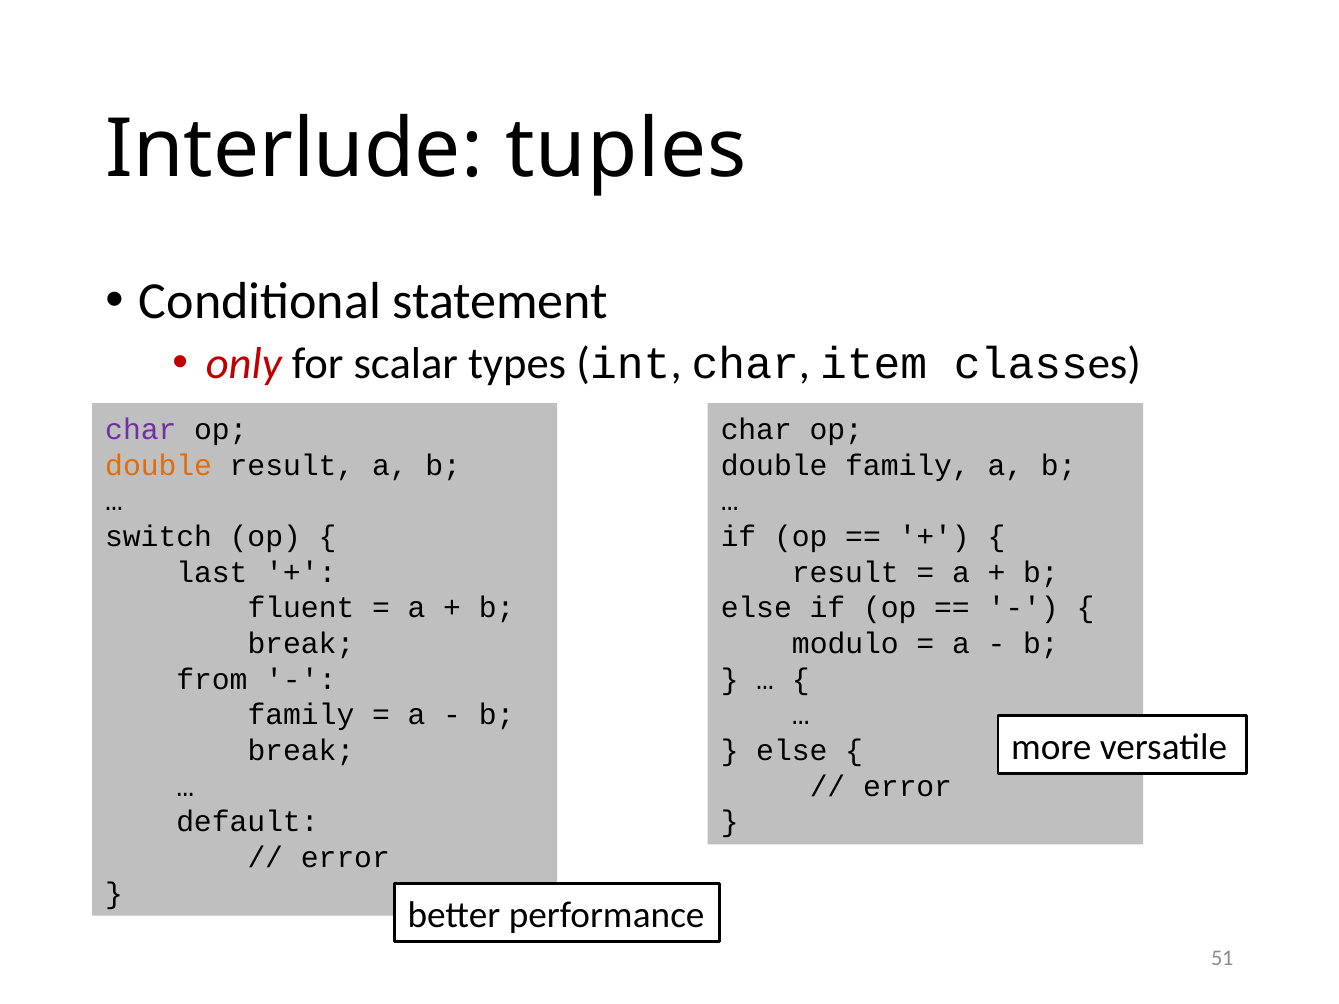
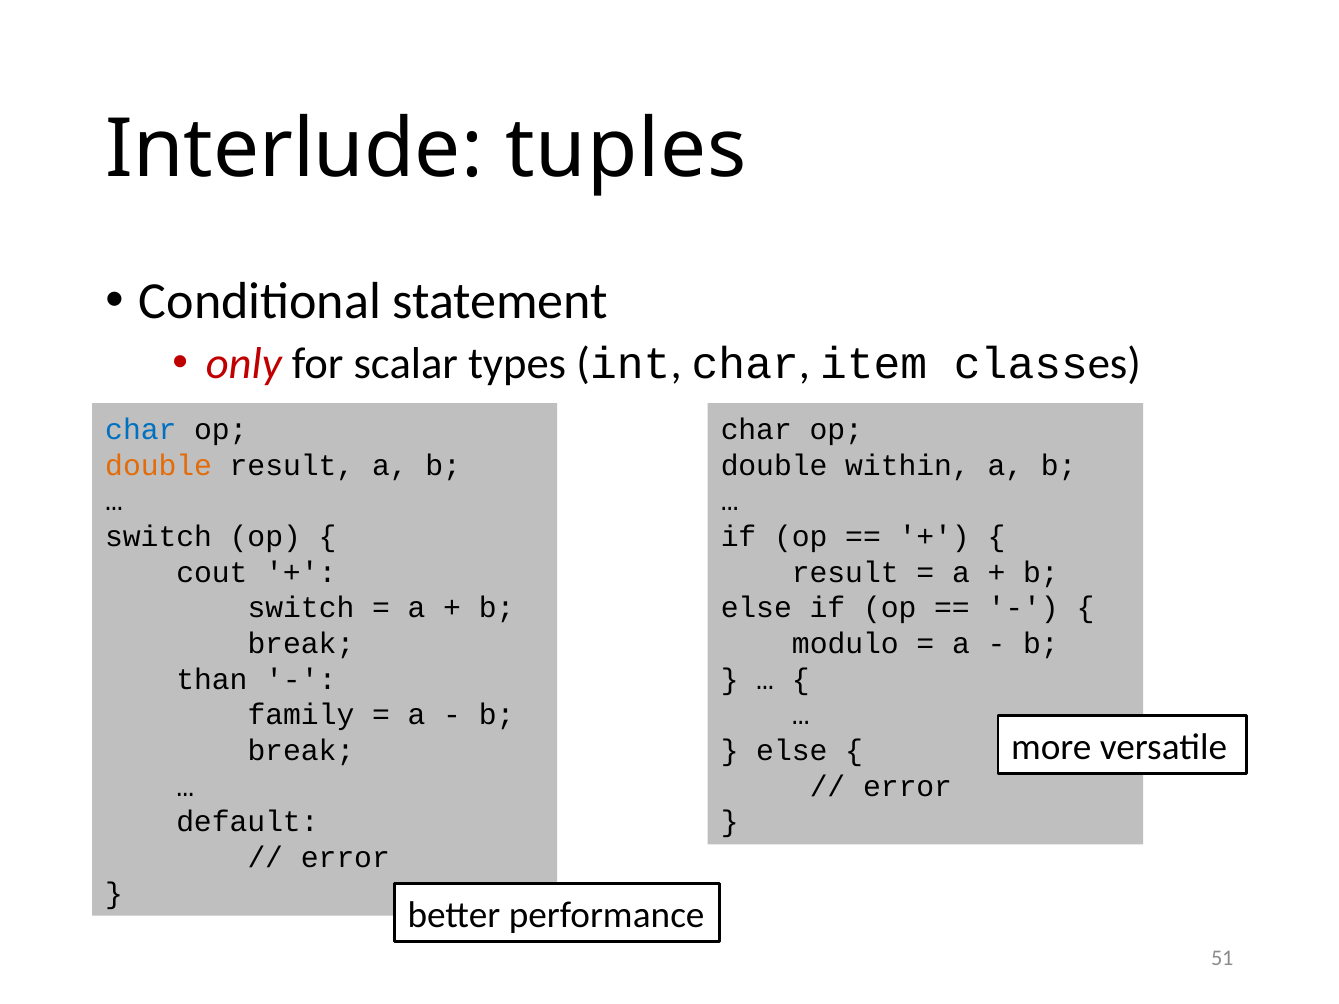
char colour: purple -> blue (141, 430)
double family: family -> within (908, 465)
last: last -> cout (212, 572)
fluent: fluent -> switch (301, 608)
from: from -> than (212, 679)
